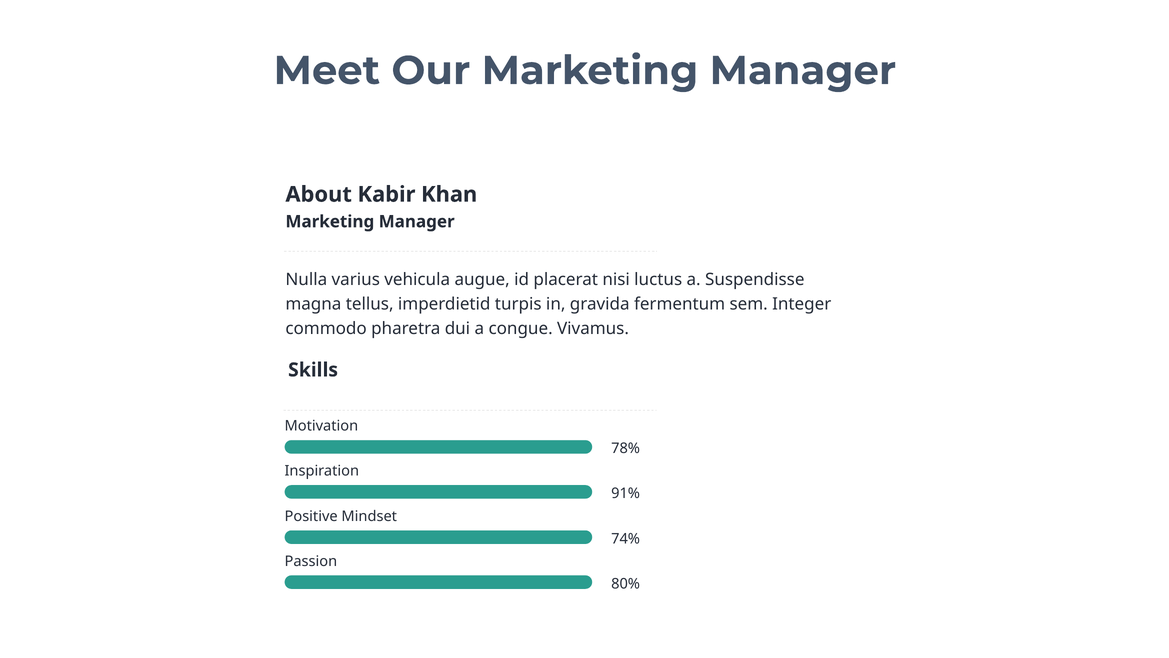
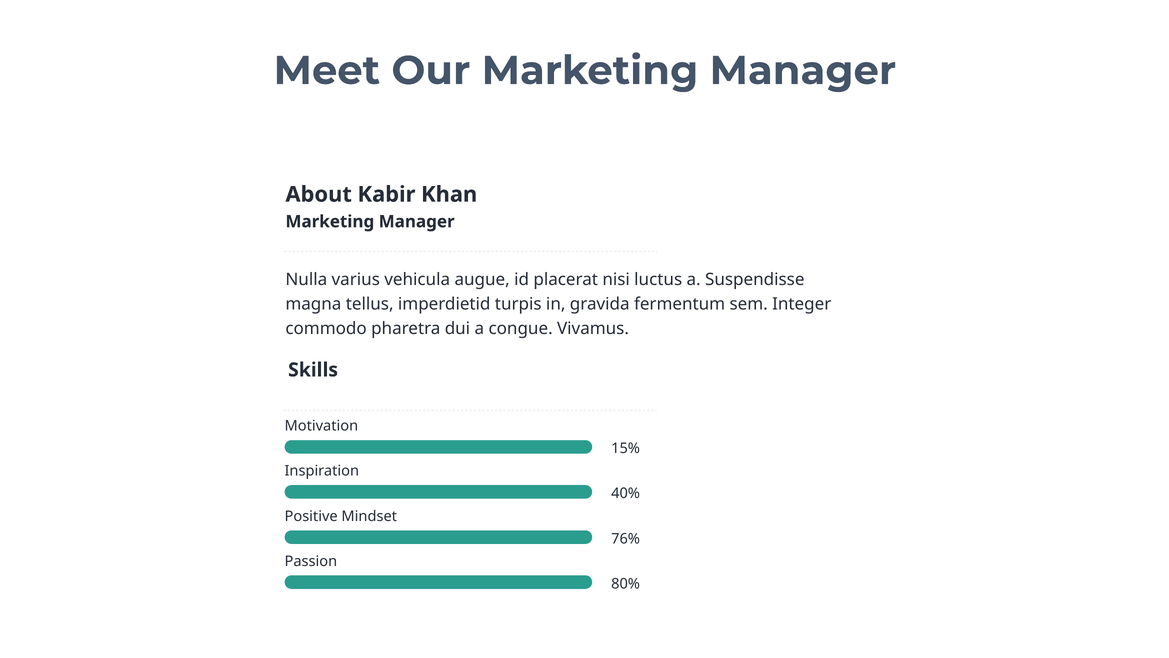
78%: 78% -> 15% (626, 448)
91%: 91% -> 40% (626, 493)
74%: 74% -> 76% (626, 538)
